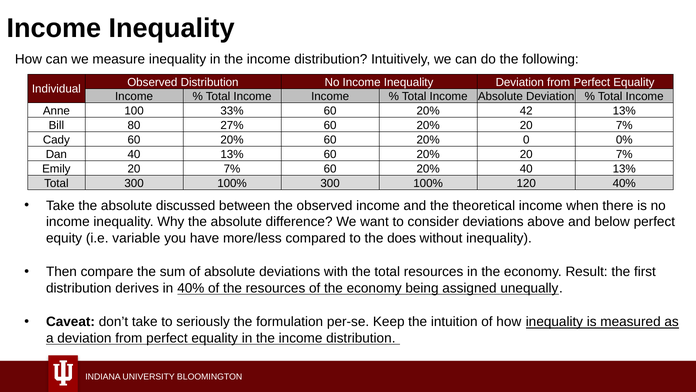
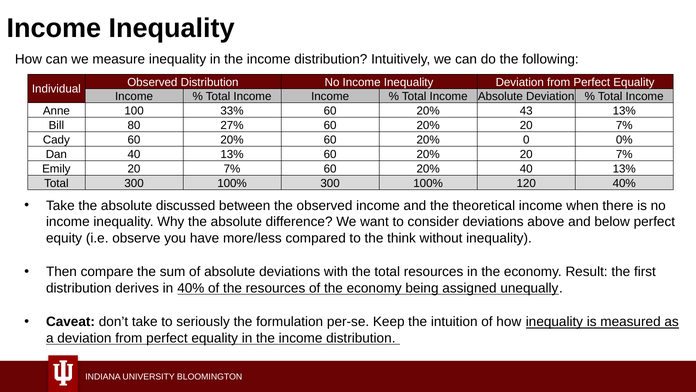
42: 42 -> 43 (526, 111)
variable: variable -> observe (136, 238)
does: does -> think (402, 238)
